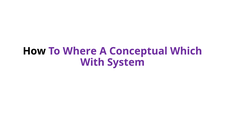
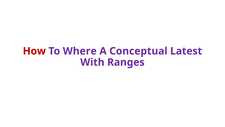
How colour: black -> red (34, 51)
Which: Which -> Latest (186, 51)
System: System -> Ranges (126, 62)
